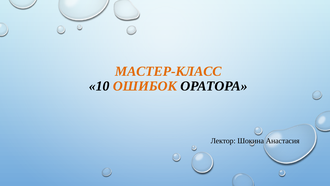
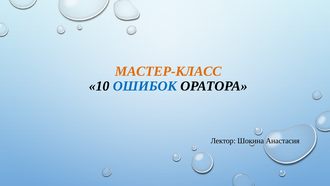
ОШИБОК colour: orange -> blue (145, 86)
